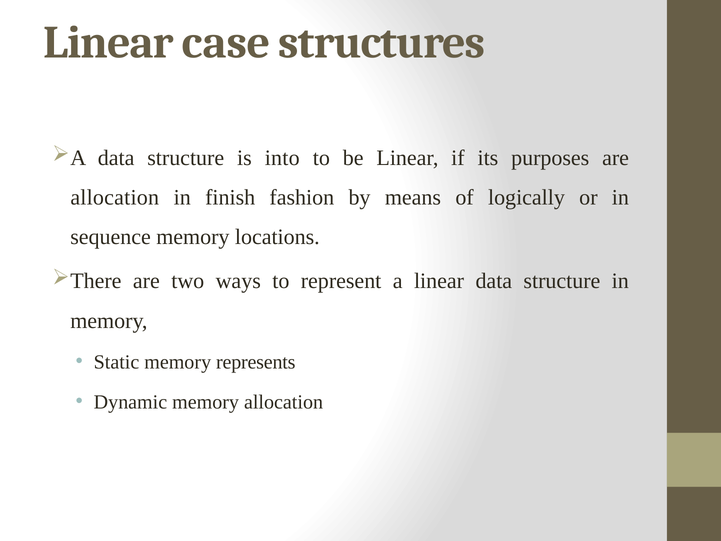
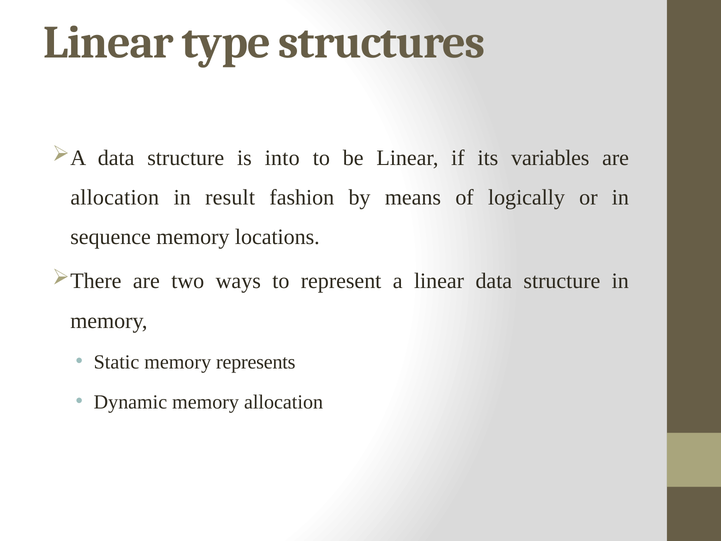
case: case -> type (226, 42)
purposes: purposes -> variables (550, 158)
finish: finish -> result (230, 197)
